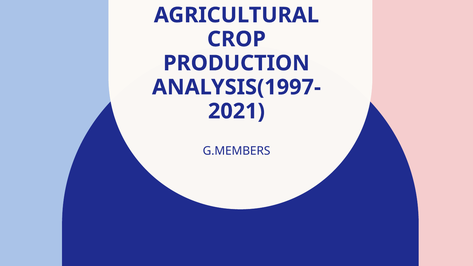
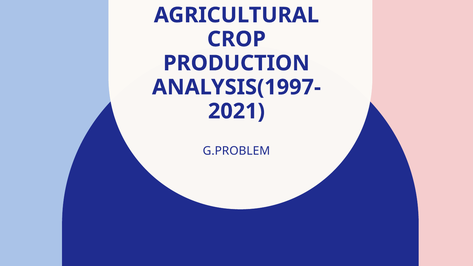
G.MEMBERS​: G.MEMBERS​ -> G.PROBLEM​ (238, 151)
